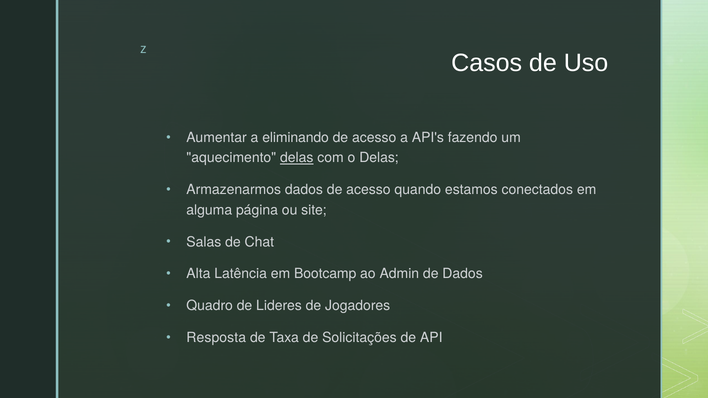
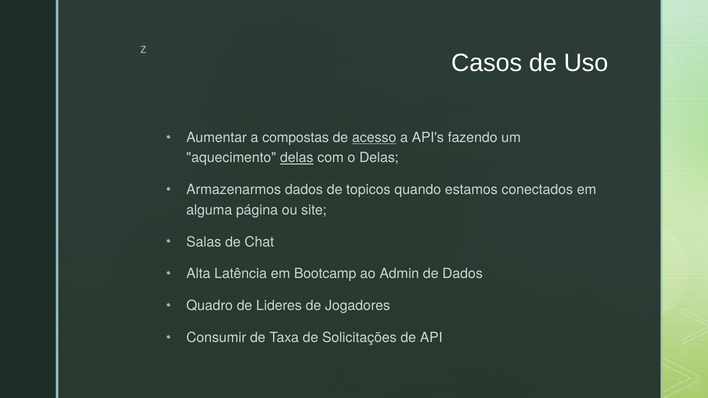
eliminando: eliminando -> compostas (296, 138)
acesso underline: none -> present (374, 138)
dados de acesso: acesso -> topicos (368, 190)
Resposta: Resposta -> Consumir (216, 338)
